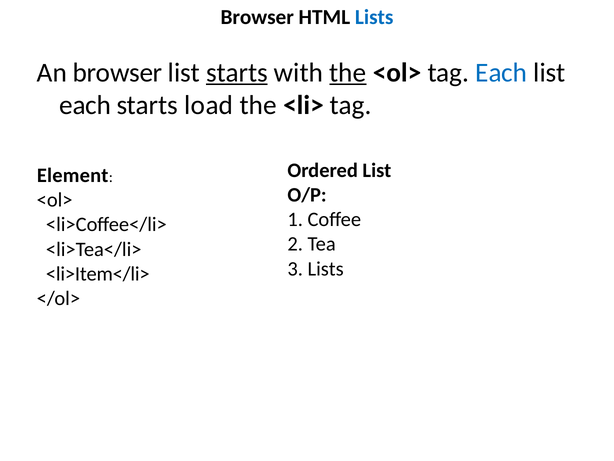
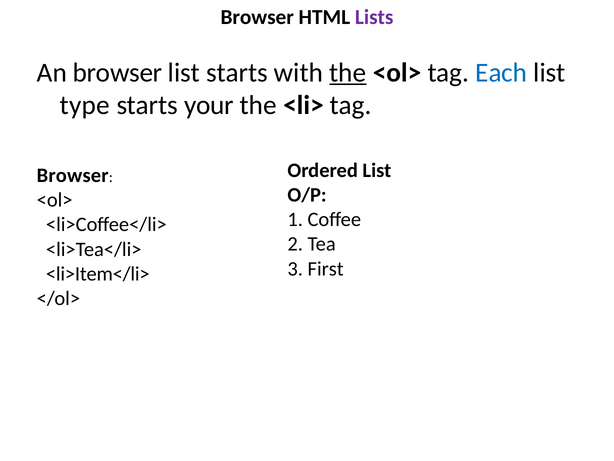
Lists colour: blue -> purple (374, 17)
starts underline: present -> none (237, 73)
each: each -> type (85, 105)
load: load -> your (209, 105)
Element: Element -> Browser (73, 175)
3 Lists: Lists -> First (326, 268)
